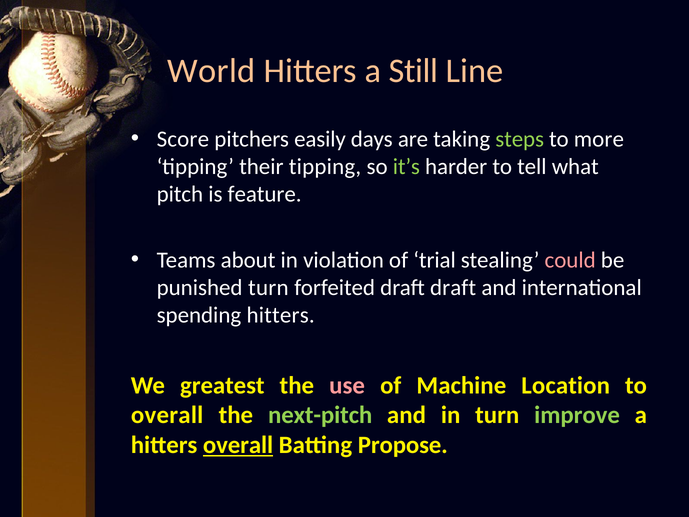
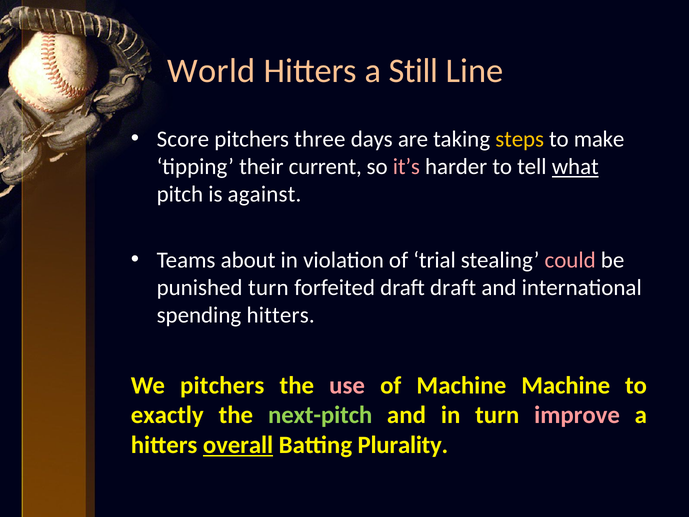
easily: easily -> three (320, 139)
steps colour: light green -> yellow (520, 139)
more: more -> make (599, 139)
their tipping: tipping -> current (325, 167)
it’s colour: light green -> pink (406, 167)
what underline: none -> present (575, 167)
feature: feature -> against (264, 194)
We greatest: greatest -> pitchers (222, 385)
Machine Location: Location -> Machine (566, 385)
overall: overall -> exactly (167, 415)
improve colour: light green -> pink (577, 415)
Propose: Propose -> Plurality (403, 445)
